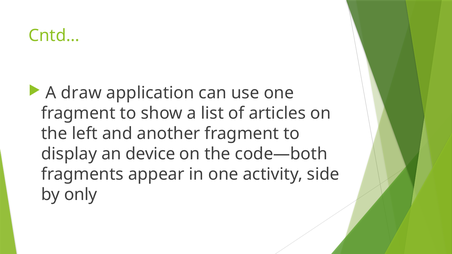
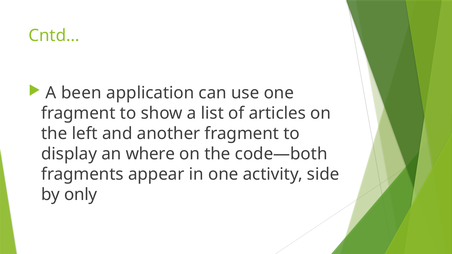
draw: draw -> been (81, 93)
device: device -> where (150, 154)
